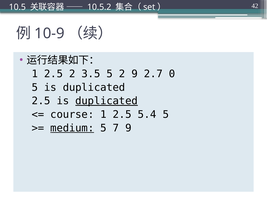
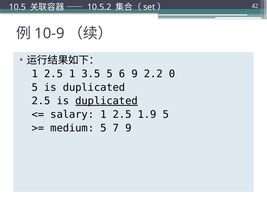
2.5 2: 2 -> 1 (72, 74)
5 2: 2 -> 6 (122, 74)
2.7: 2.7 -> 2.2 (153, 74)
course: course -> salary (72, 115)
5.4: 5.4 -> 1.9 (147, 115)
medium underline: present -> none (72, 128)
